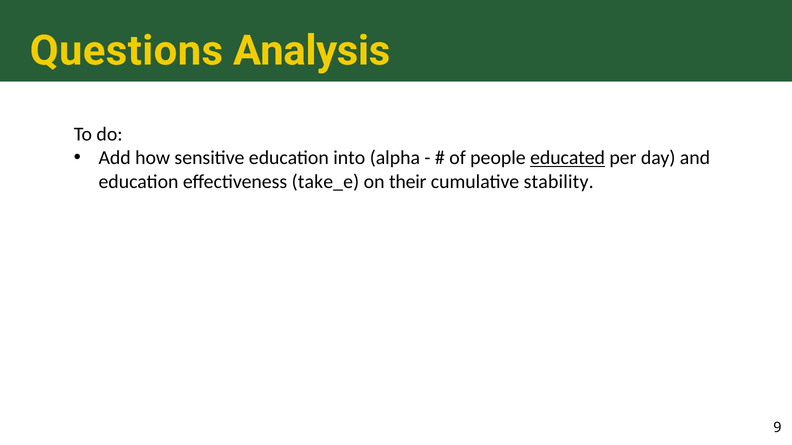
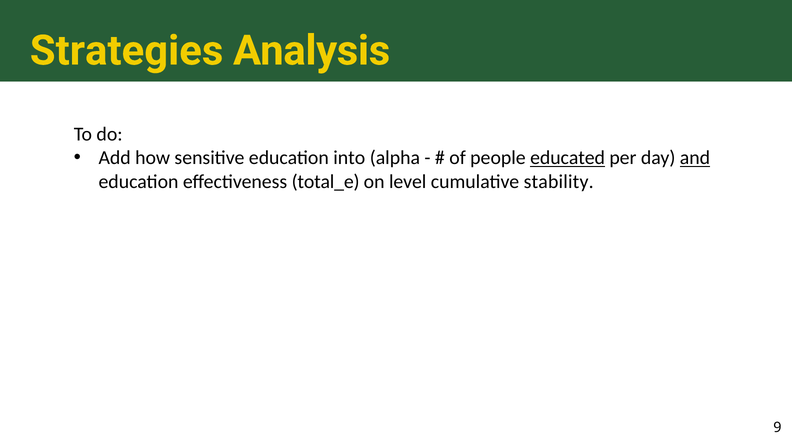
Questions: Questions -> Strategies (127, 51)
and underline: none -> present (695, 158)
take_e: take_e -> total_e (326, 182)
their: their -> level (408, 182)
